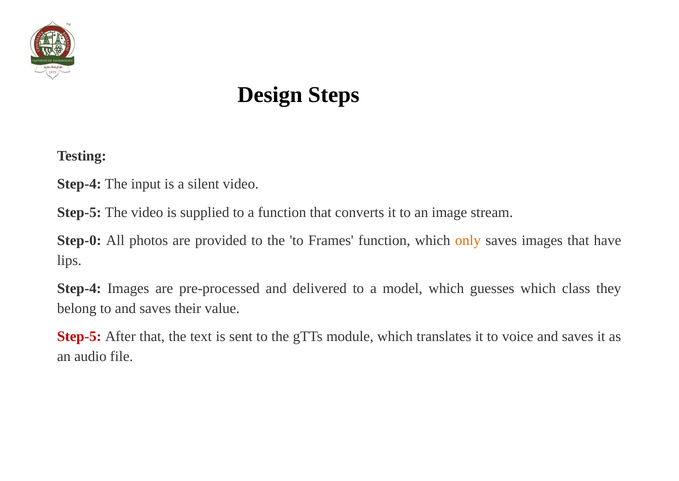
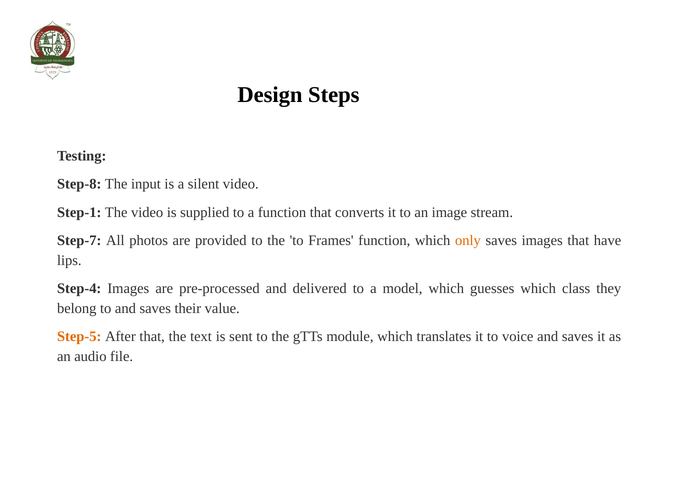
Step-4: Step-4 -> Step-8 (79, 184)
Step-5: Step-5 -> Step-1 (79, 212)
Step-0: Step-0 -> Step-7 (79, 240)
Step-5 colour: red -> orange (79, 336)
